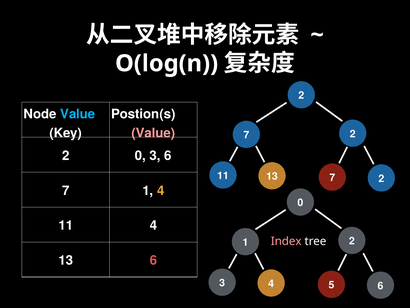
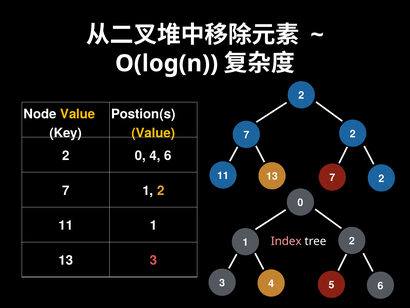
Value colour: light blue -> yellow (78, 114)
Value colour: pink -> yellow (153, 133)
0 3: 3 -> 4 (155, 155)
7 1 4: 4 -> 2 (161, 190)
11 4: 4 -> 1 (153, 225)
13 6: 6 -> 3 (153, 260)
